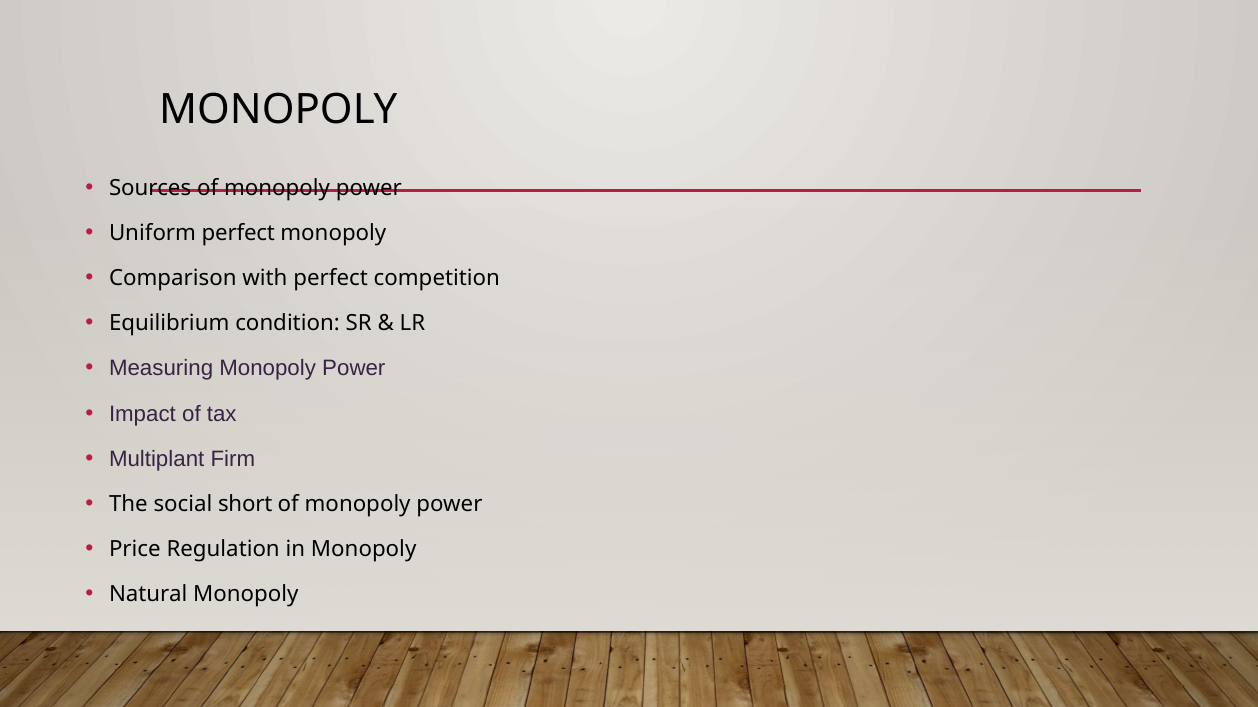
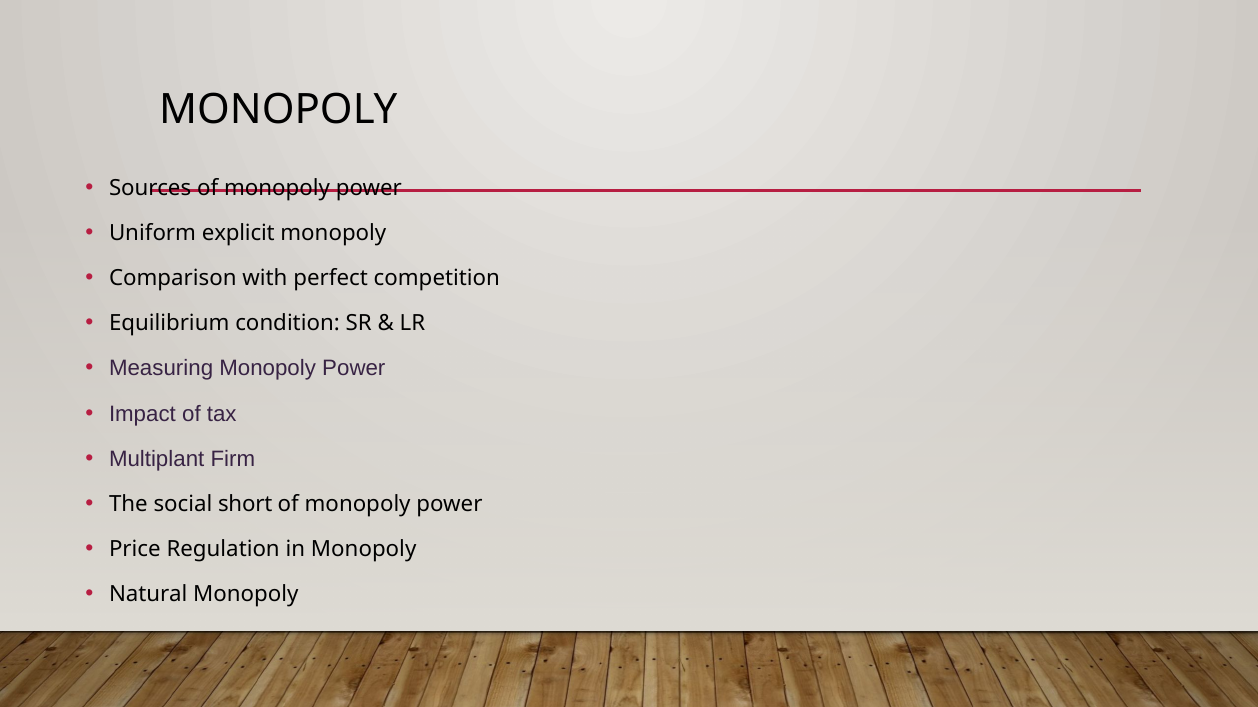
Uniform perfect: perfect -> explicit (238, 233)
